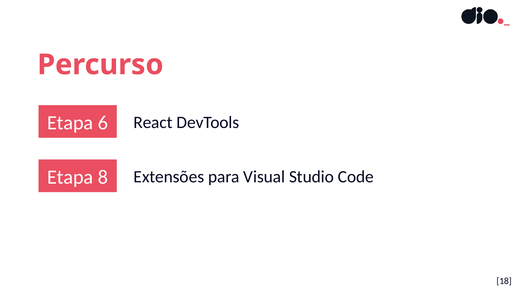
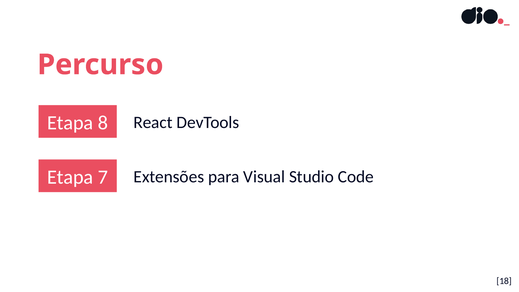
6: 6 -> 8 (103, 123)
8: 8 -> 7 (103, 177)
